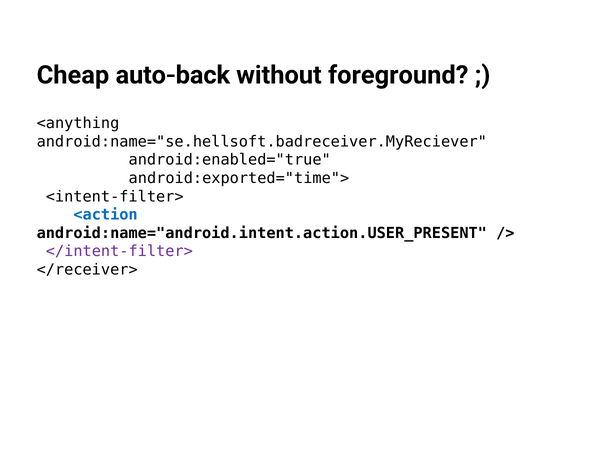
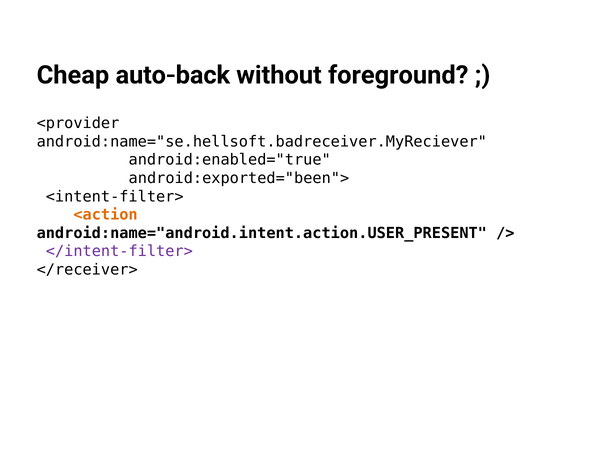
<anything: <anything -> <provider (78, 123)
android:exported="time">: android:exported="time"> -> android:exported="been"> (239, 178)
<action colour: blue -> orange (106, 215)
